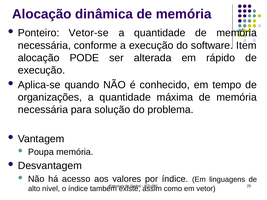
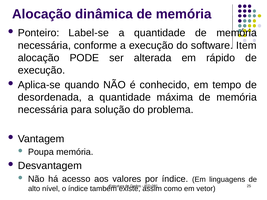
Vetor-se: Vetor-se -> Label-se (89, 33)
organizações: organizações -> desordenada (50, 97)
